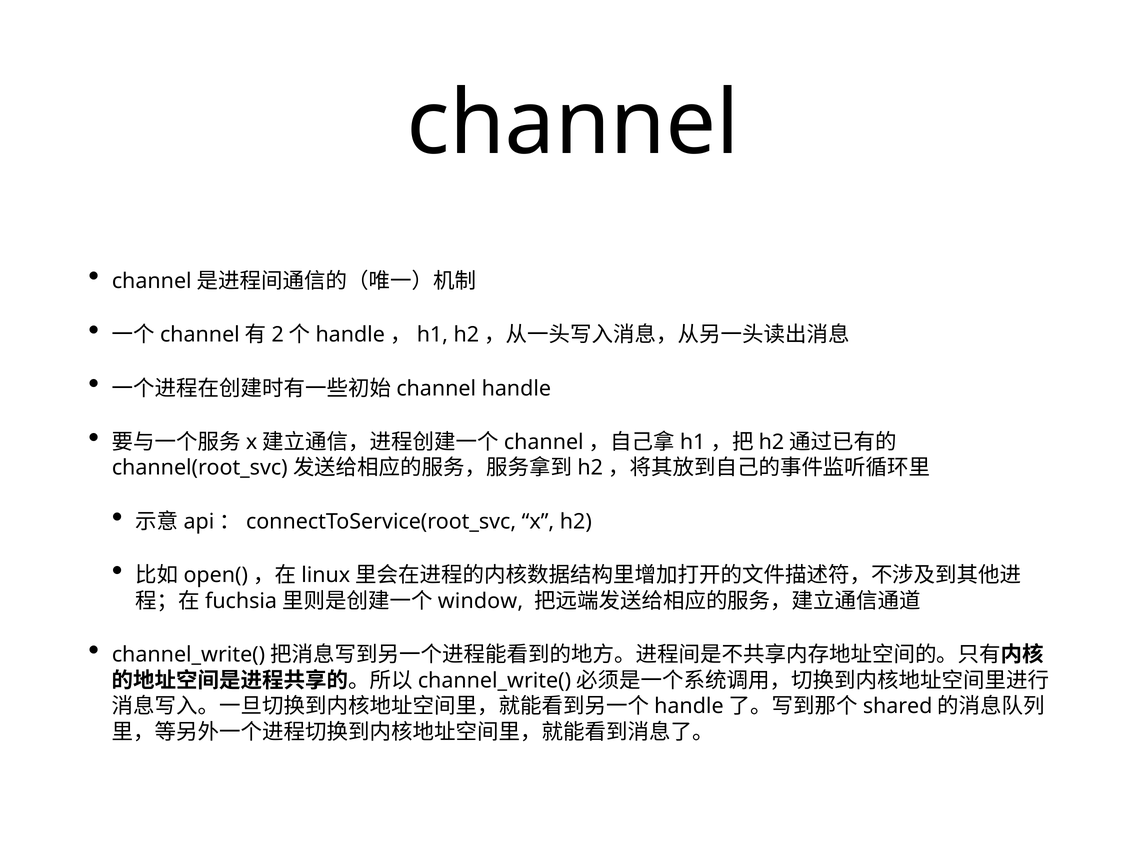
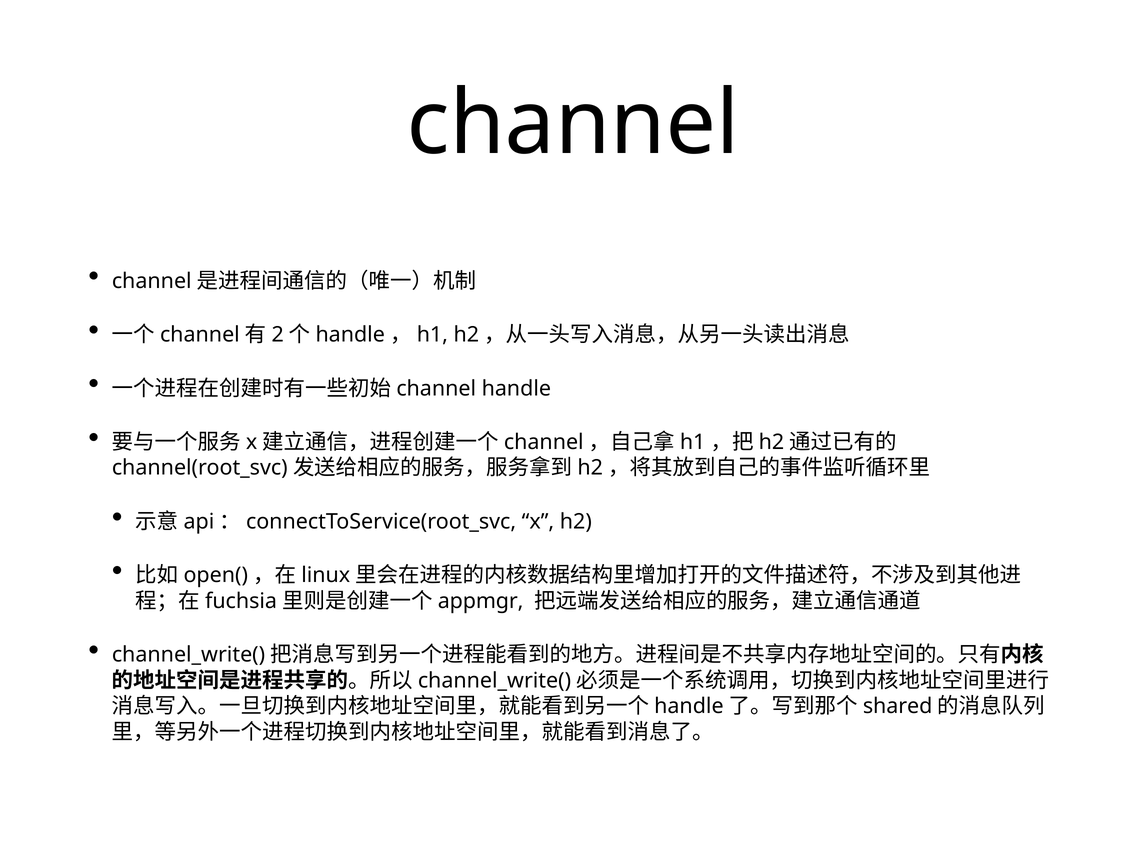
window: window -> appmgr (481, 601)
